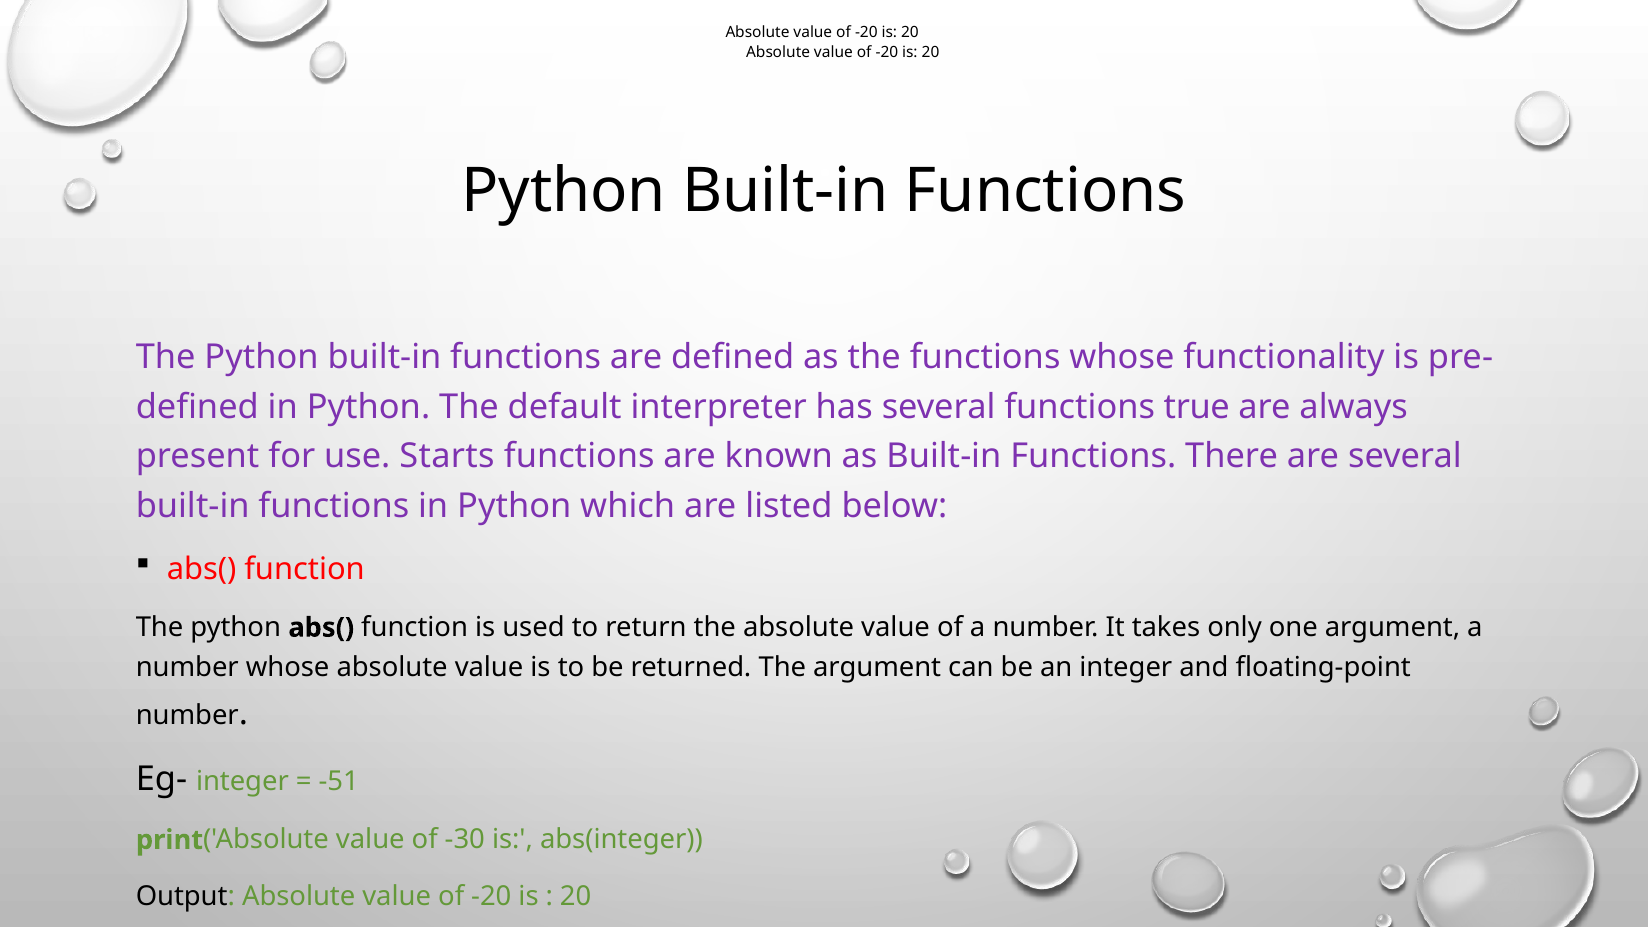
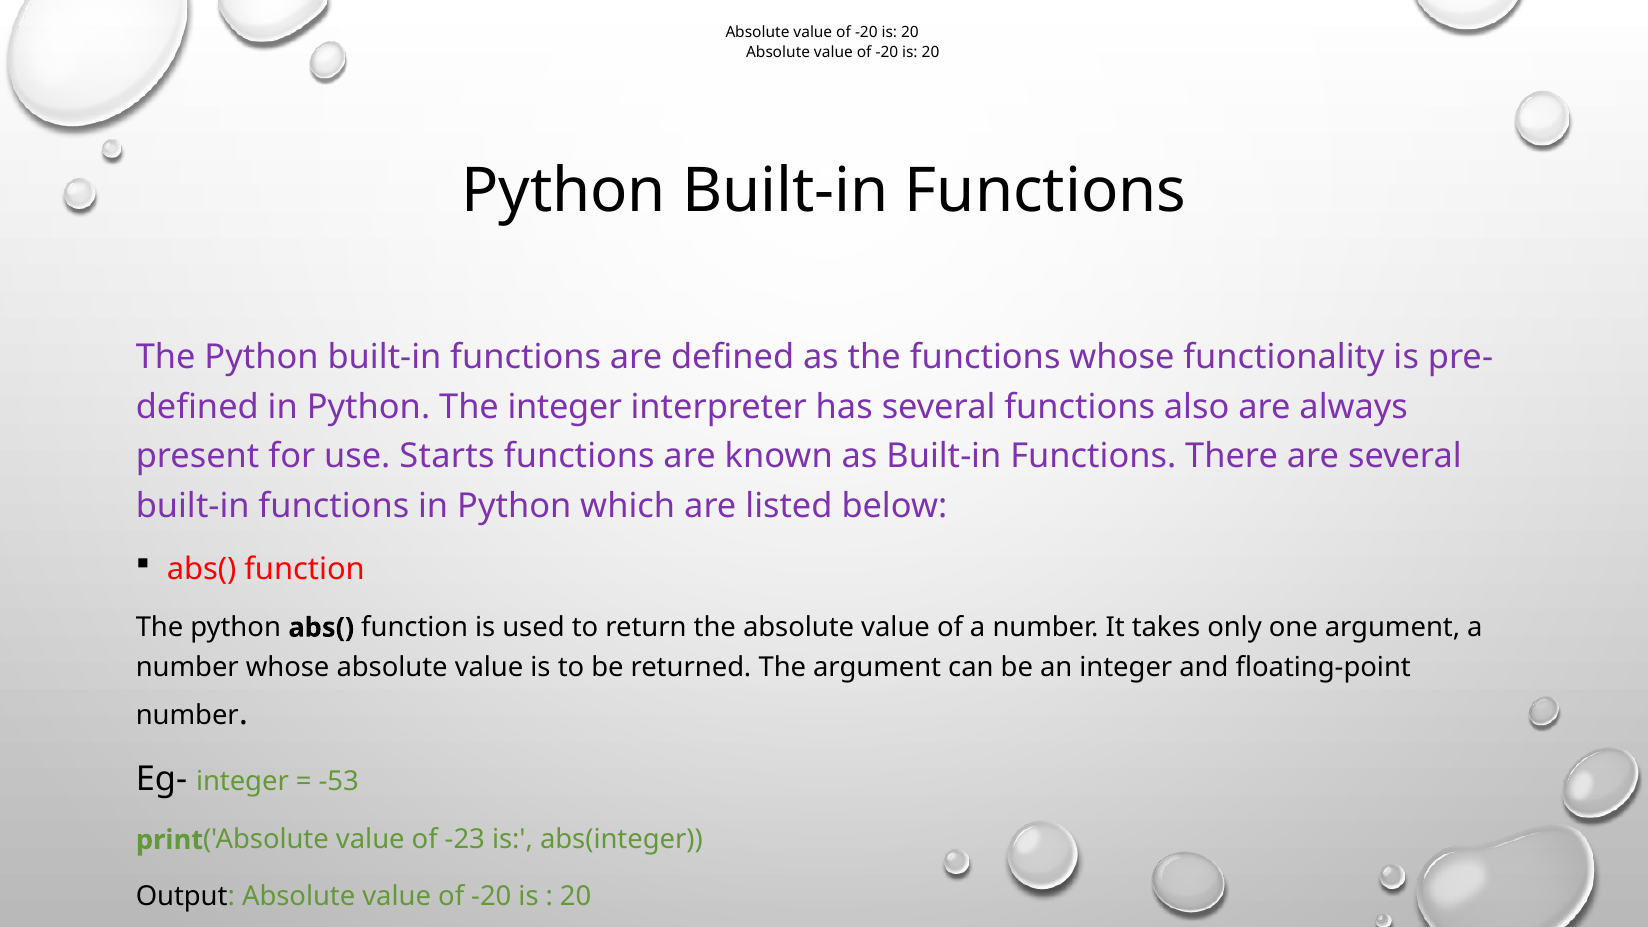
The default: default -> integer (565, 407)
true: true -> also (1197, 407)
-51: -51 -> -53 (339, 782)
-30: -30 -> -23 (465, 840)
